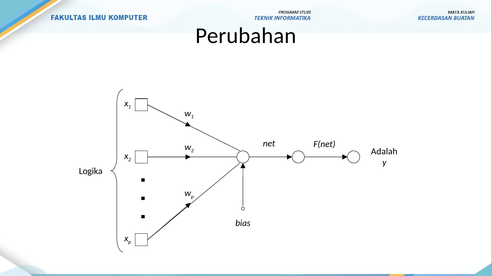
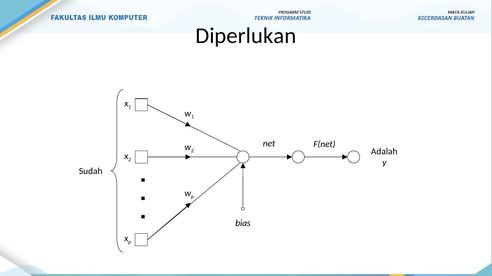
Perubahan: Perubahan -> Diperlukan (246, 36)
Logika: Logika -> Sudah (91, 171)
